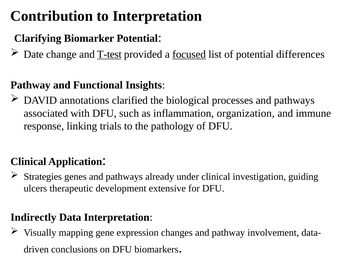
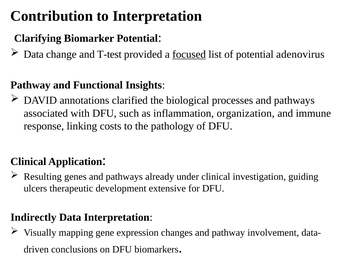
Date: Date -> Data (34, 54)
T-test underline: present -> none (109, 54)
differences: differences -> adenovirus (300, 54)
trials: trials -> costs (111, 126)
Strategies: Strategies -> Resulting (43, 177)
